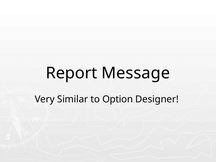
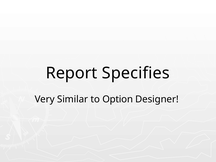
Message: Message -> Specifies (136, 73)
